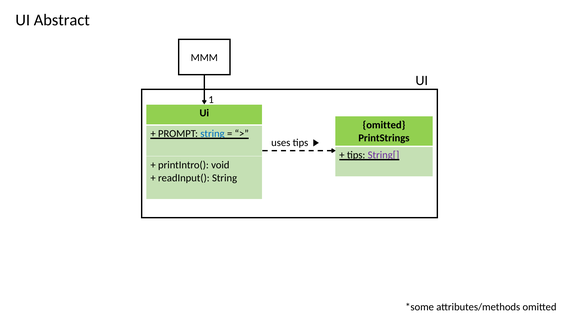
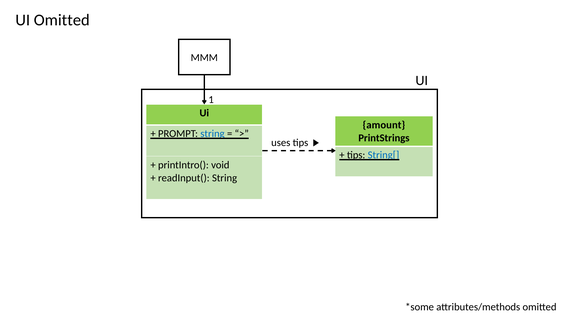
UI Abstract: Abstract -> Omitted (62, 20)
omitted: omitted -> amount (384, 125)
String[ colour: purple -> blue (383, 155)
